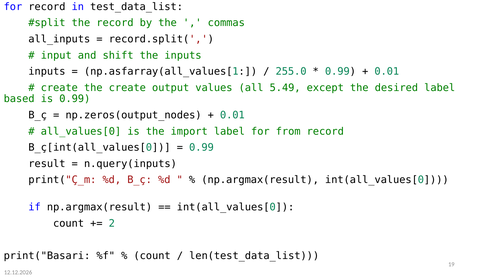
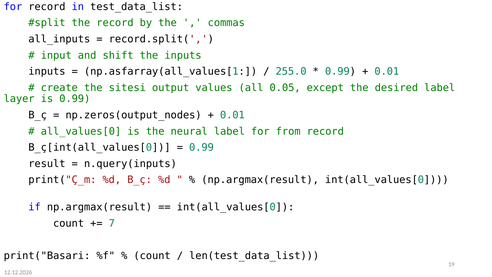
the create: create -> sitesi (127, 88)
5.49: 5.49 -> 0.05 (285, 88)
based: based -> layer (19, 99)
import: import -> neural (189, 131)
2: 2 -> 7 (112, 223)
